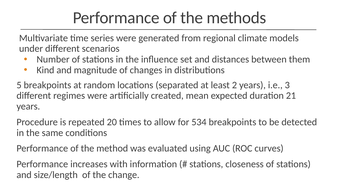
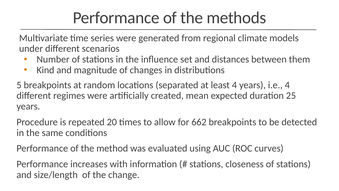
least 2: 2 -> 4 (234, 85)
i.e 3: 3 -> 4 (287, 85)
21: 21 -> 25 (291, 96)
534: 534 -> 662 (199, 122)
